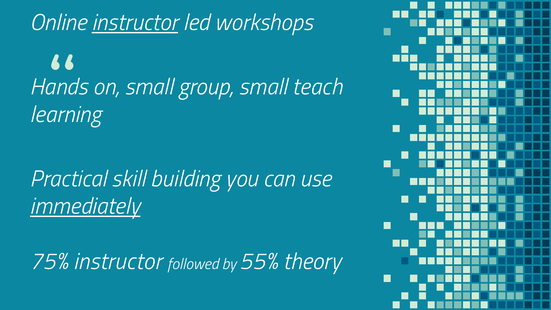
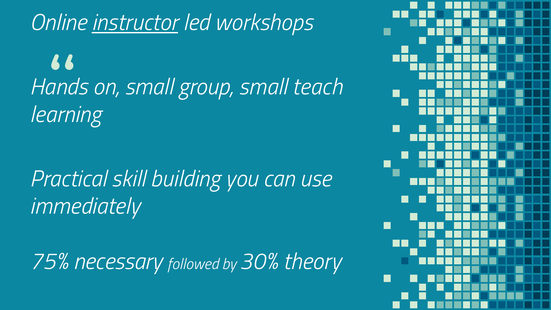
immediately underline: present -> none (85, 206)
75% instructor: instructor -> necessary (118, 261)
55%: 55% -> 30% (259, 261)
